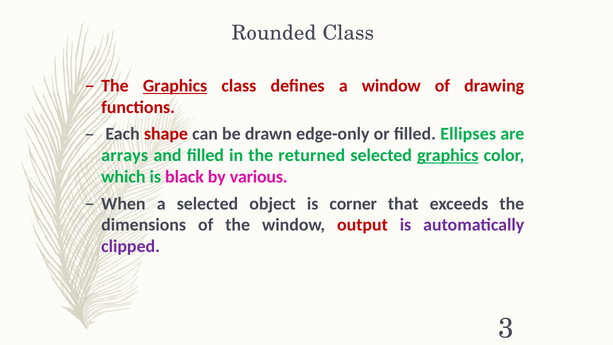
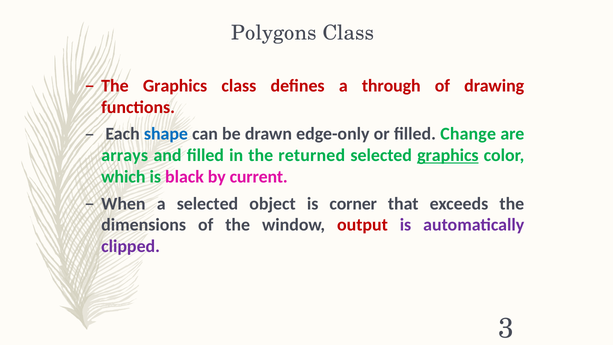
Rounded: Rounded -> Polygons (274, 33)
Graphics underline: present -> none (175, 86)
a window: window -> through (391, 86)
shape colour: red -> blue (166, 134)
Ellipses: Ellipses -> Change (468, 134)
various: various -> current (259, 177)
